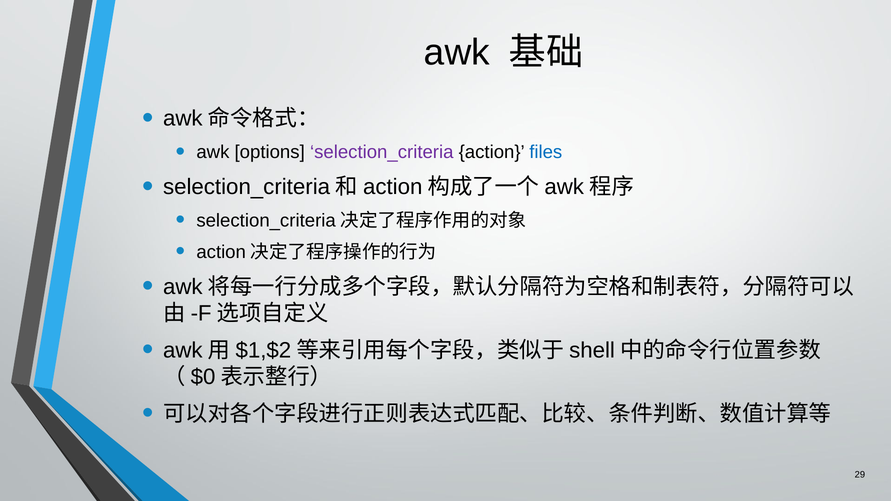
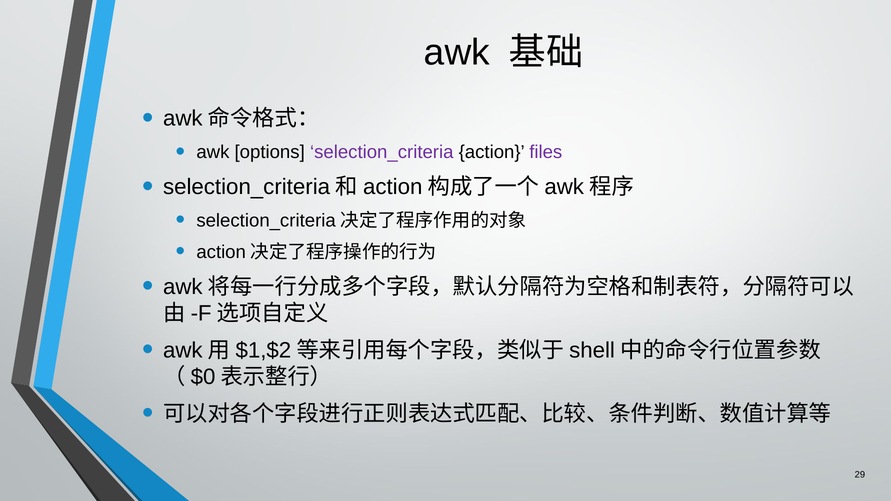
files colour: blue -> purple (546, 152)
